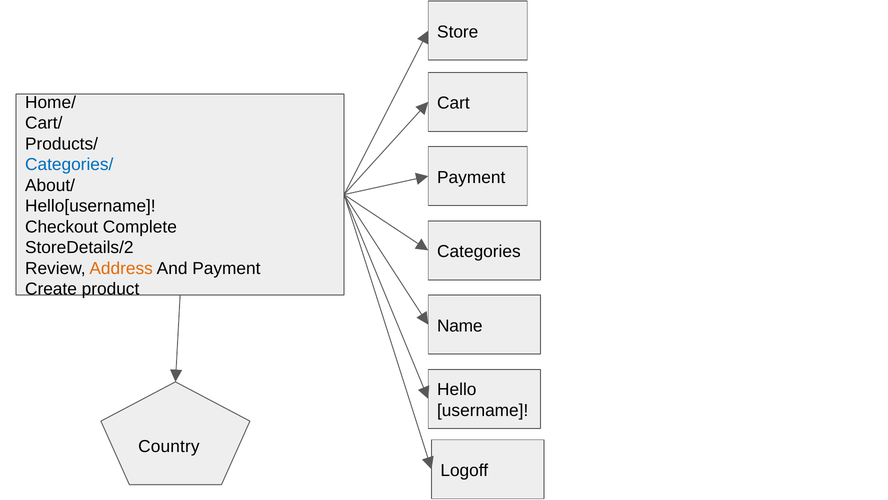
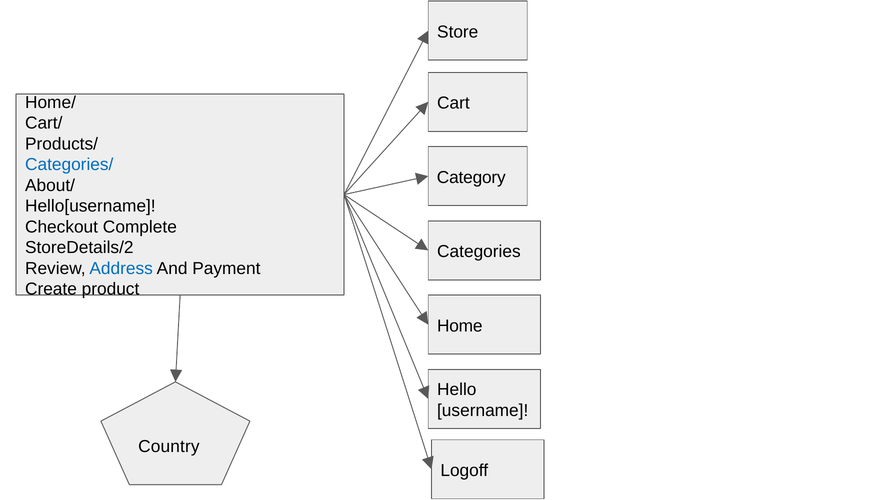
Payment: Payment -> Category (471, 177)
Address colour: orange -> blue (121, 268)
Name: Name -> Home (460, 326)
